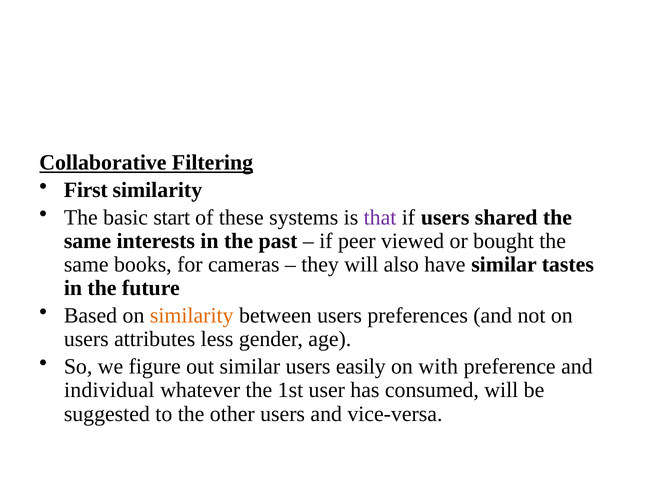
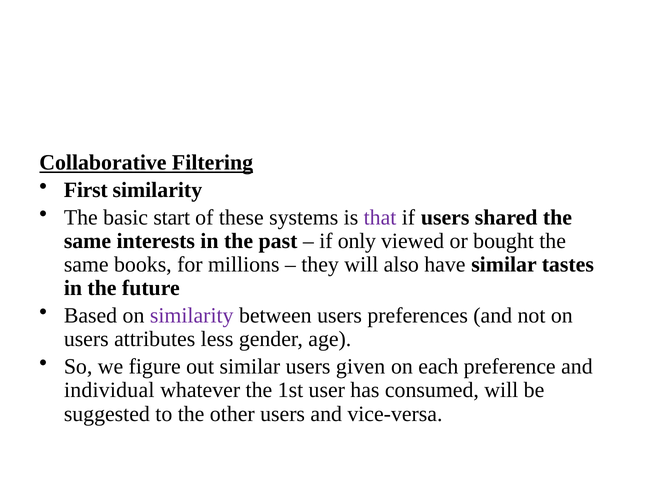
peer: peer -> only (357, 241)
cameras: cameras -> millions (244, 265)
similarity colour: orange -> purple (192, 316)
easily: easily -> given (361, 367)
with: with -> each (438, 367)
